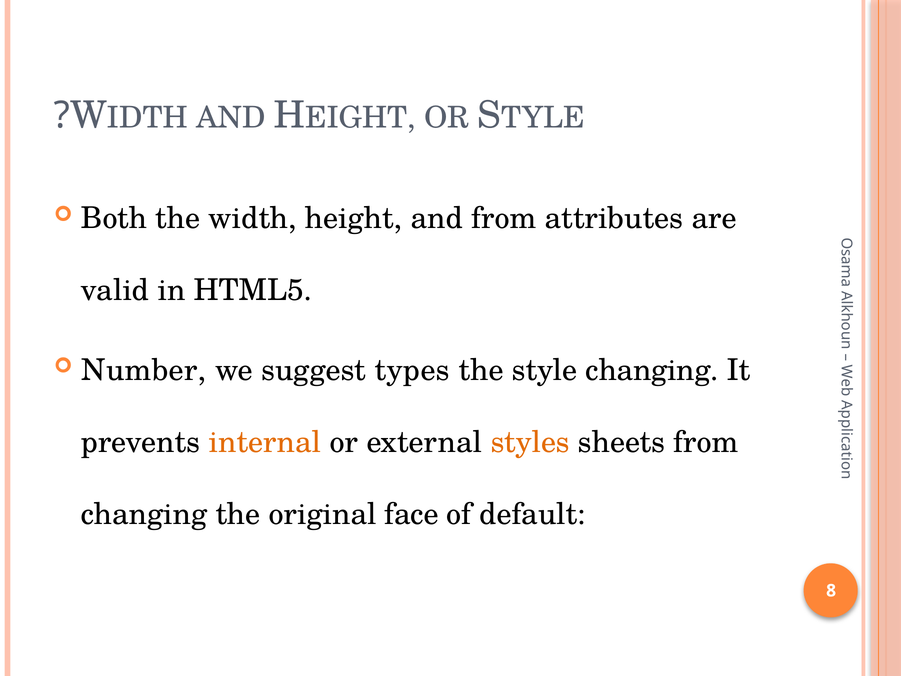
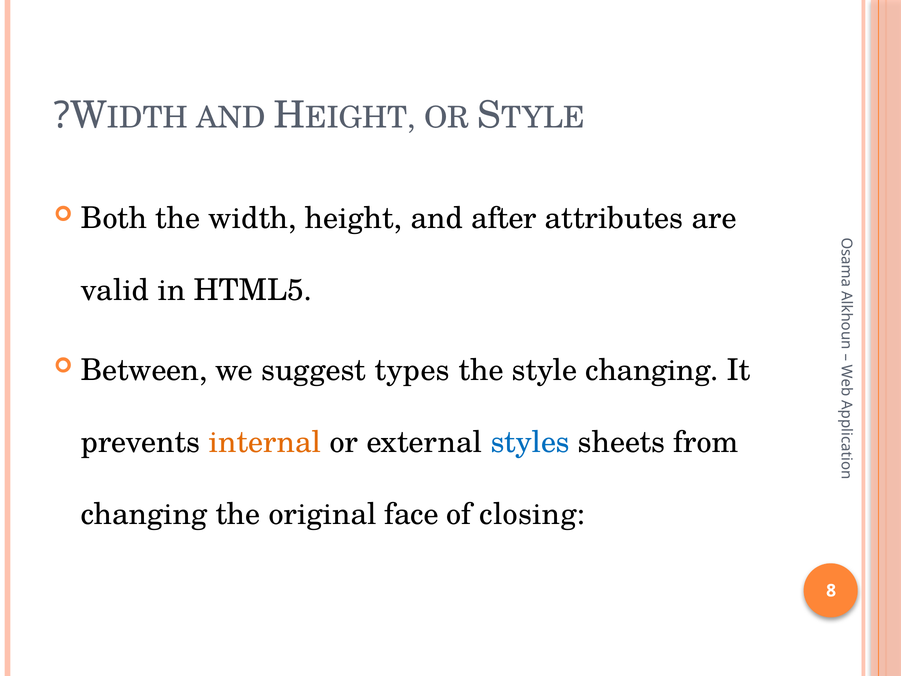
and from: from -> after (504, 218)
Number: Number -> Between (144, 370)
styles colour: orange -> blue (530, 442)
default: default -> closing (532, 514)
